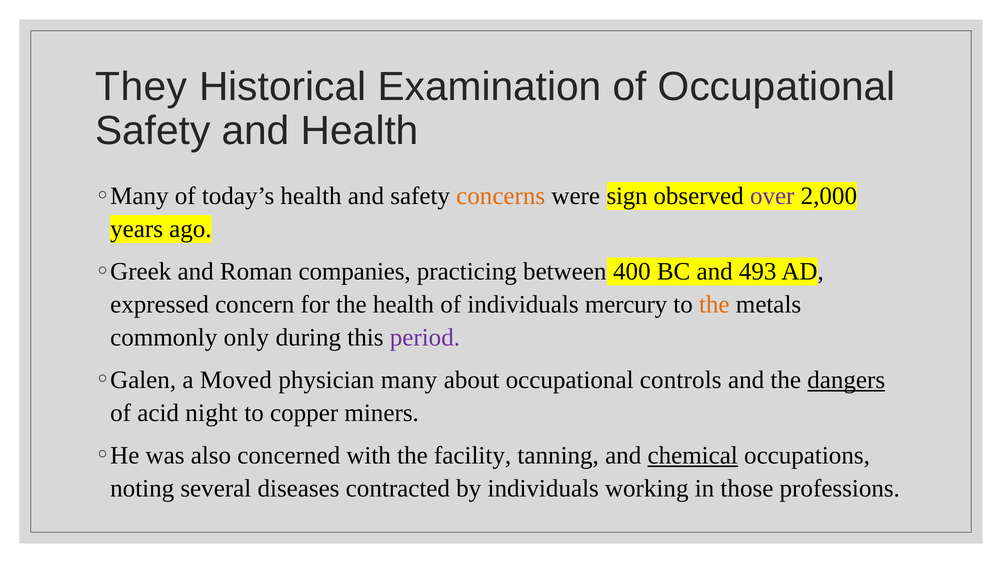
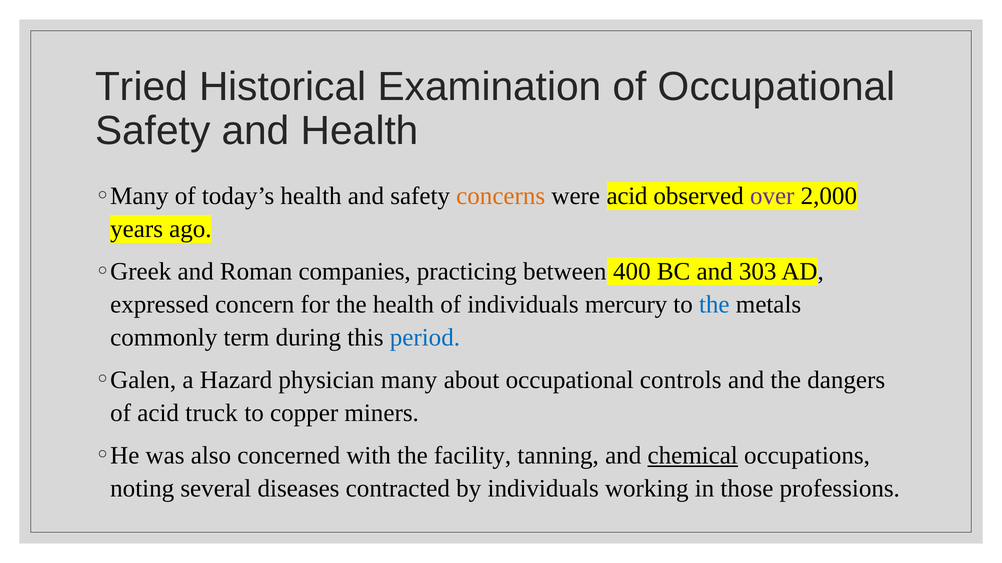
They: They -> Tried (141, 87)
were sign: sign -> acid (627, 196)
493: 493 -> 303 (758, 272)
the colour: orange -> blue (714, 305)
only: only -> term (246, 338)
period colour: purple -> blue (425, 338)
Moved: Moved -> Hazard (236, 380)
dangers underline: present -> none (846, 380)
night: night -> truck (212, 413)
